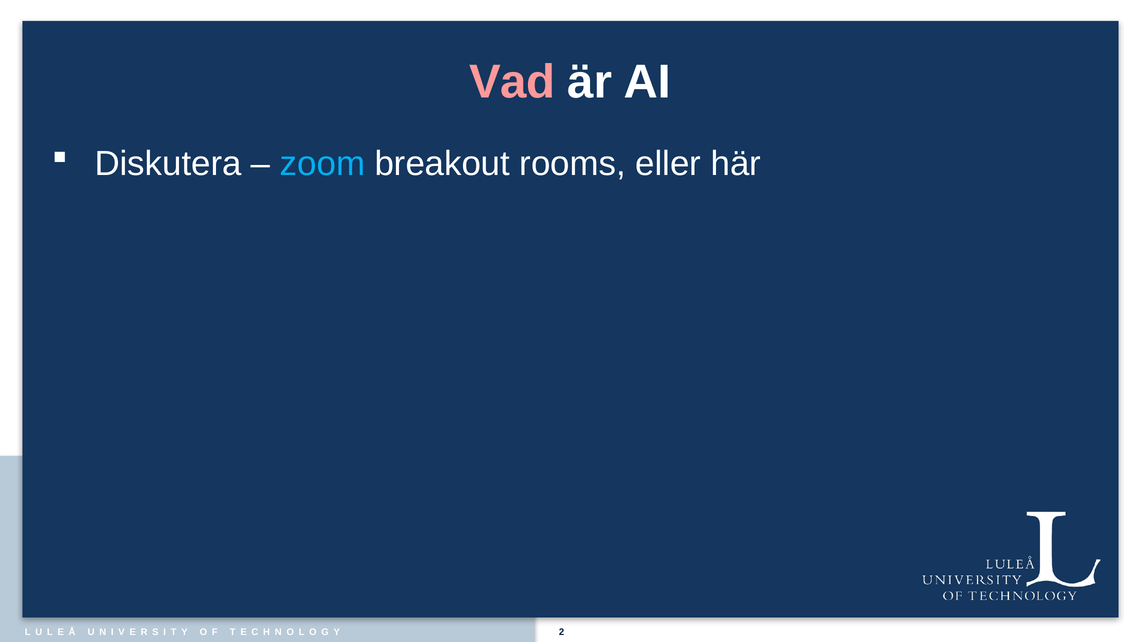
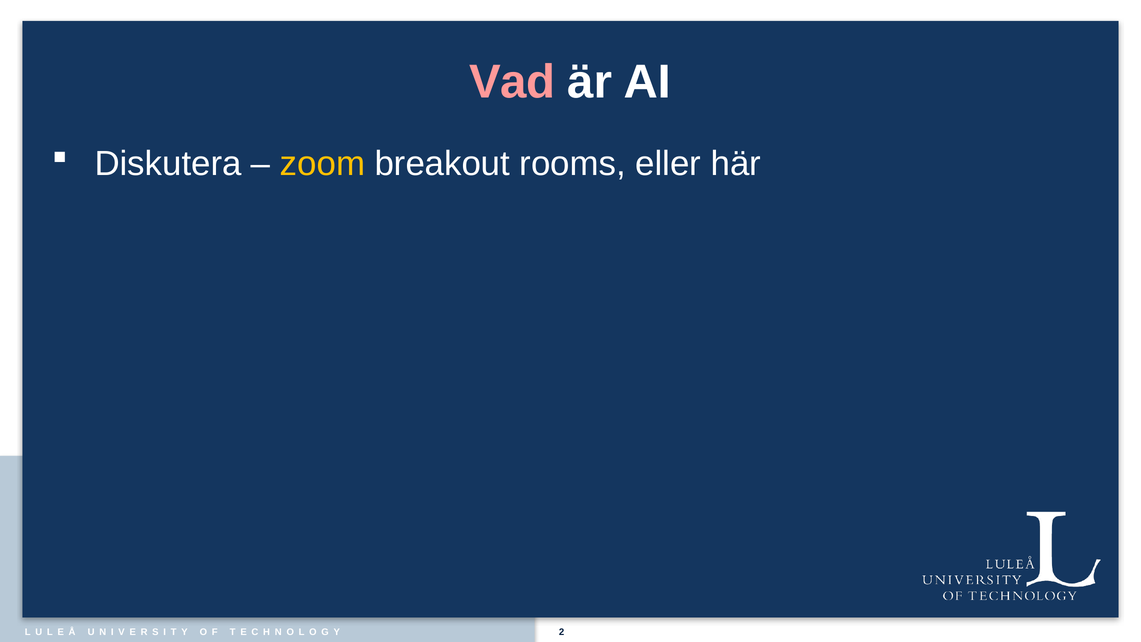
zoom colour: light blue -> yellow (323, 164)
